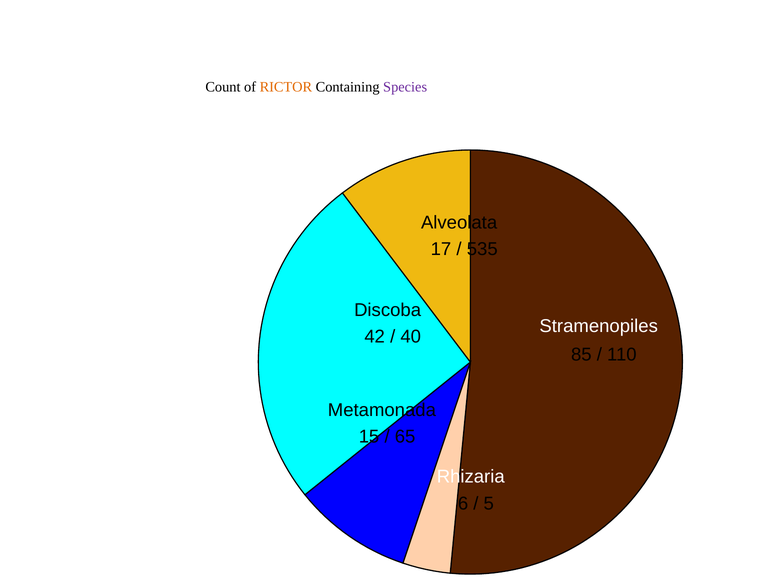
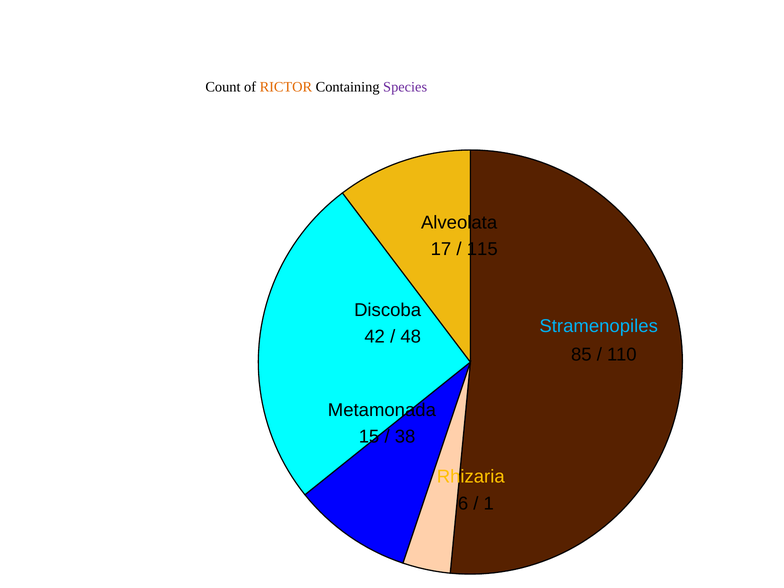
535: 535 -> 115 (482, 249)
Stramenopiles colour: white -> light blue (599, 326)
40: 40 -> 48 (411, 337)
65: 65 -> 38 (405, 437)
Rhizaria colour: white -> yellow (471, 477)
5: 5 -> 1 (489, 503)
